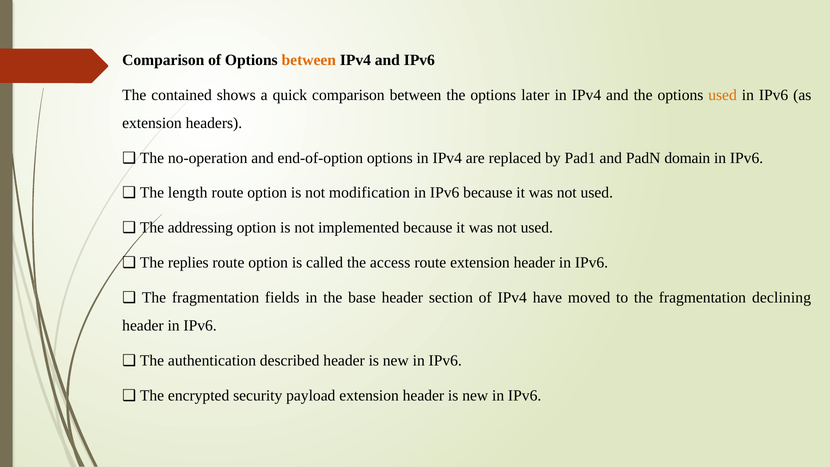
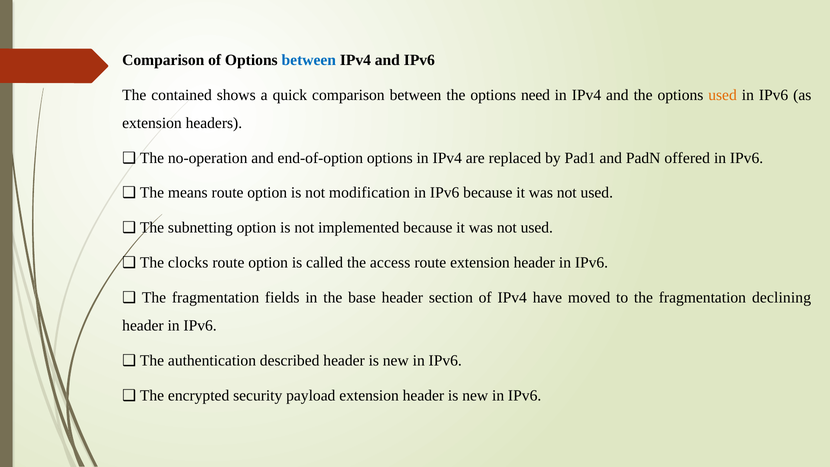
between colour: orange -> blue (309, 60)
later: later -> need (536, 95)
domain: domain -> offered (687, 158)
length: length -> means (188, 193)
addressing: addressing -> subnetting (200, 228)
replies: replies -> clocks (188, 263)
